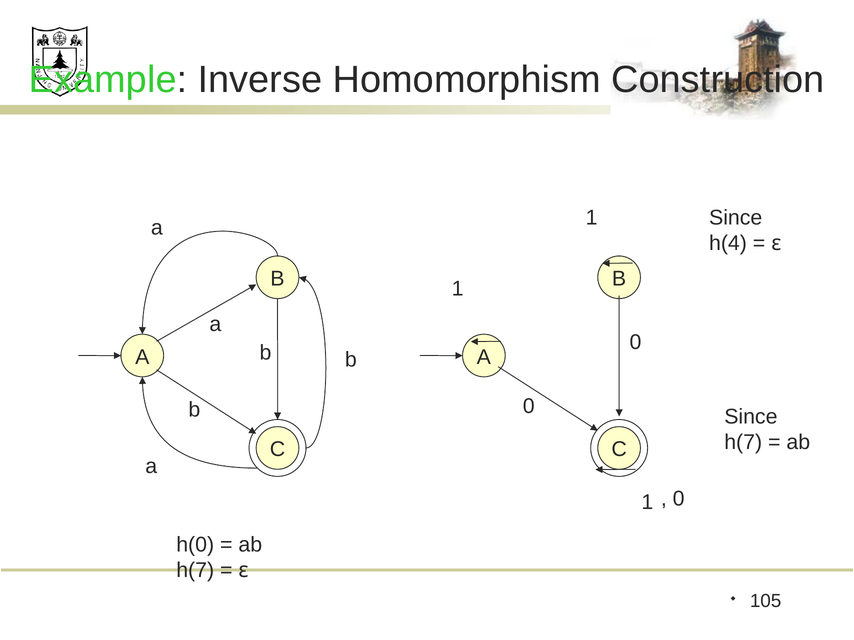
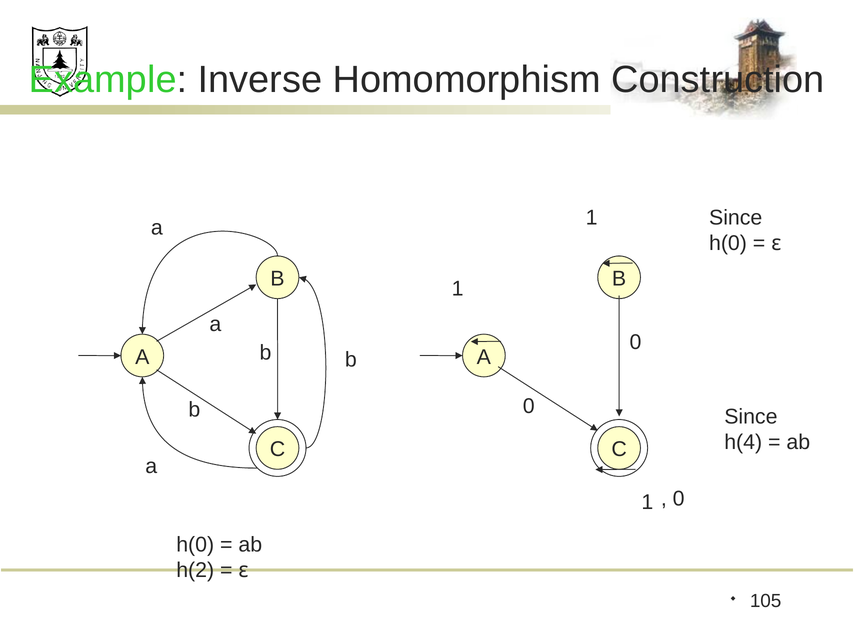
h(4: h(4 -> h(0 (728, 243)
h(7: h(7 -> h(4 (743, 443)
h(7: h(7 -> h(2 (195, 571)
